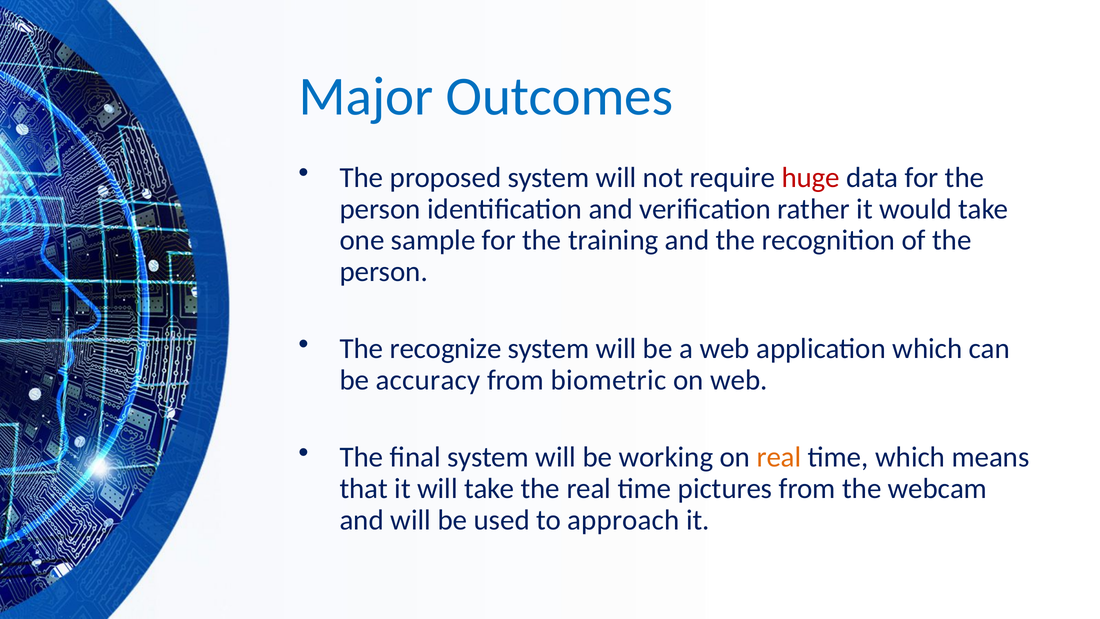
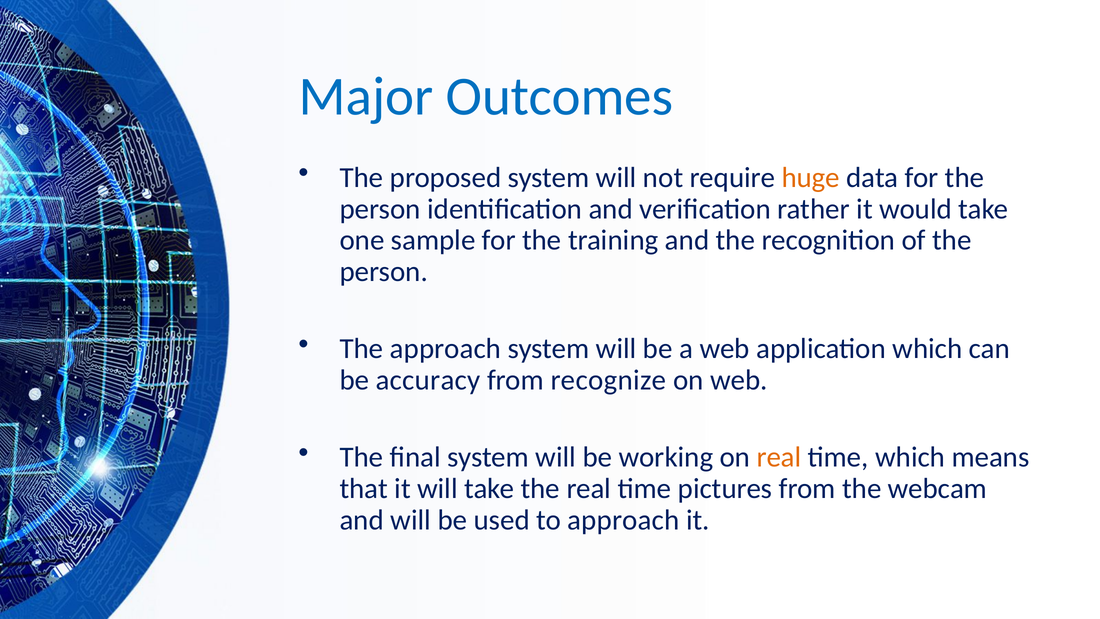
huge colour: red -> orange (811, 178)
The recognize: recognize -> approach (446, 349)
biometric: biometric -> recognize (608, 380)
